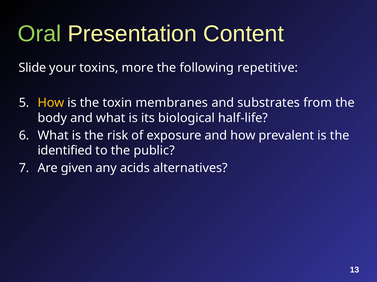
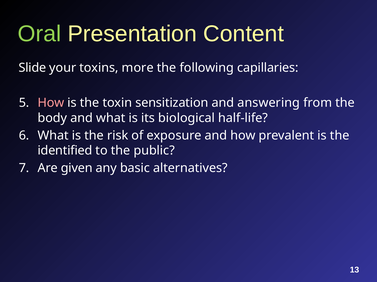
repetitive: repetitive -> capillaries (268, 68)
How colour: yellow -> pink (51, 103)
membranes: membranes -> sensitization (172, 103)
substrates: substrates -> answering (269, 103)
acids: acids -> basic (135, 168)
